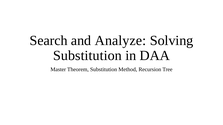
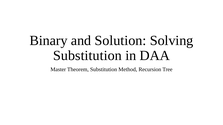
Search: Search -> Binary (49, 41)
Analyze: Analyze -> Solution (120, 41)
